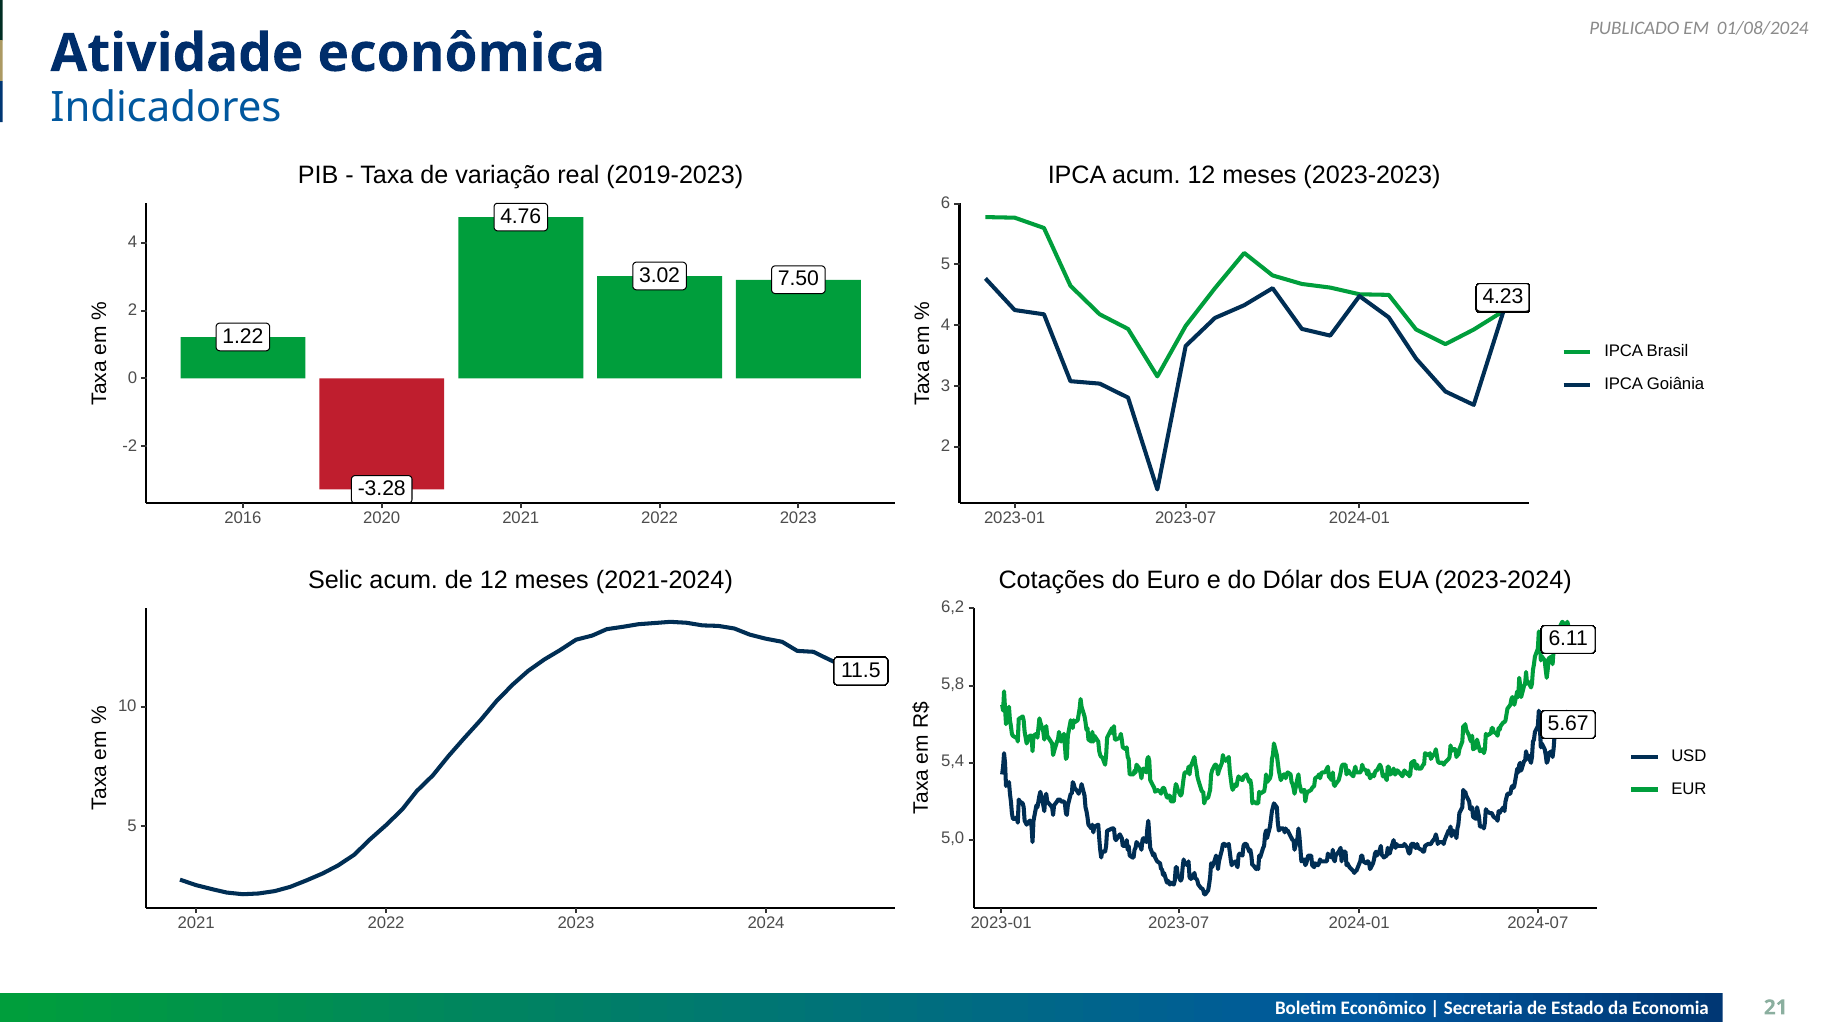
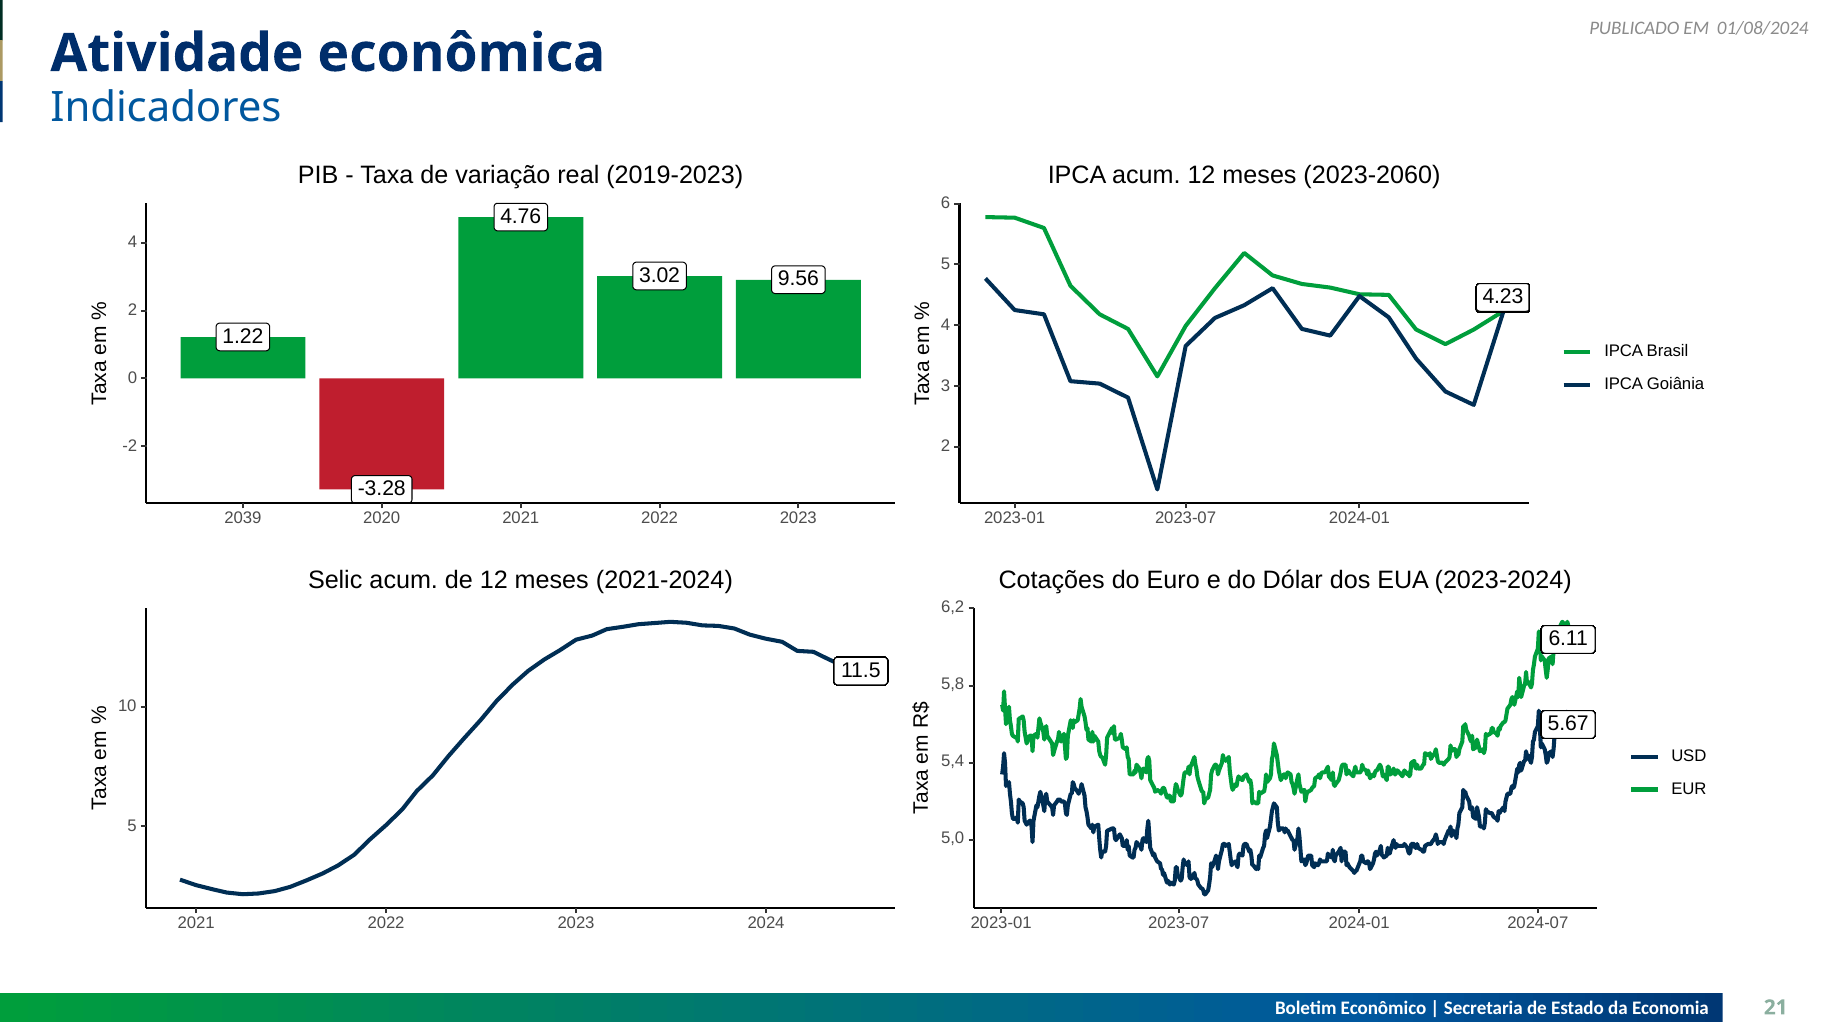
2023-2023: 2023-2023 -> 2023-2060 (1372, 175)
7.50: 7.50 -> 9.56 (798, 279)
2016: 2016 -> 2039 (243, 518)
